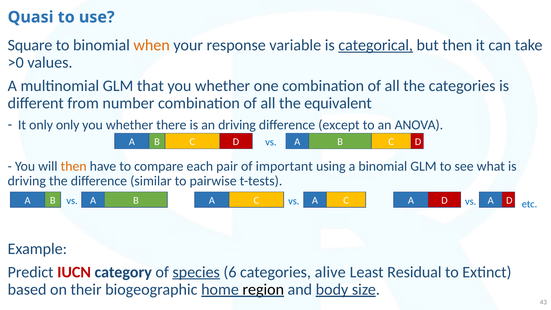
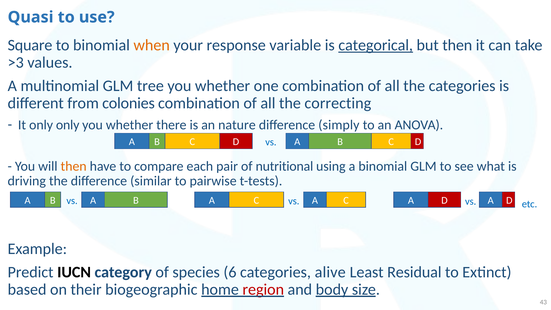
>0: >0 -> >3 (16, 63)
that: that -> tree (150, 86)
number: number -> colonies (129, 103)
equivalent: equivalent -> correcting (338, 103)
an driving: driving -> nature (237, 125)
except: except -> simply (339, 125)
important: important -> nutritional (284, 166)
IUCN colour: red -> black (74, 272)
species underline: present -> none (196, 272)
region colour: black -> red (263, 289)
